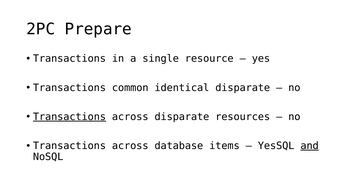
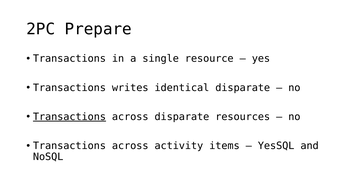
common: common -> writes (130, 88)
database: database -> activity (179, 146)
and underline: present -> none (310, 146)
